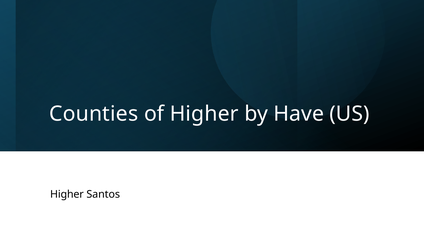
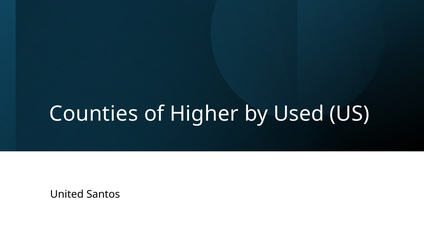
Have: Have -> Used (299, 114)
Higher: Higher -> United (67, 195)
